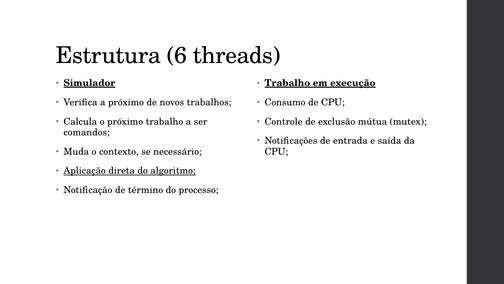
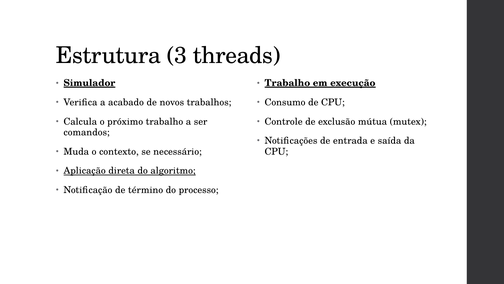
6: 6 -> 3 (177, 55)
a próximo: próximo -> acabado (126, 102)
